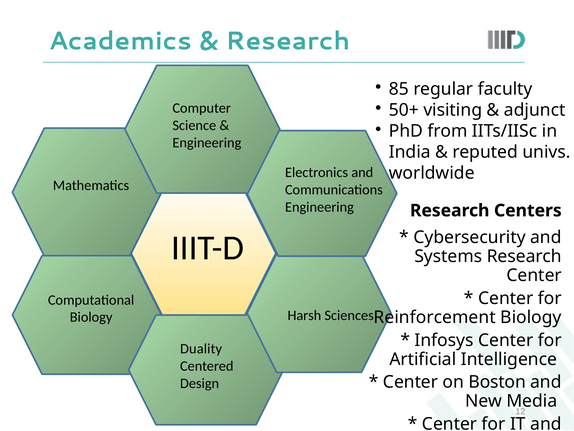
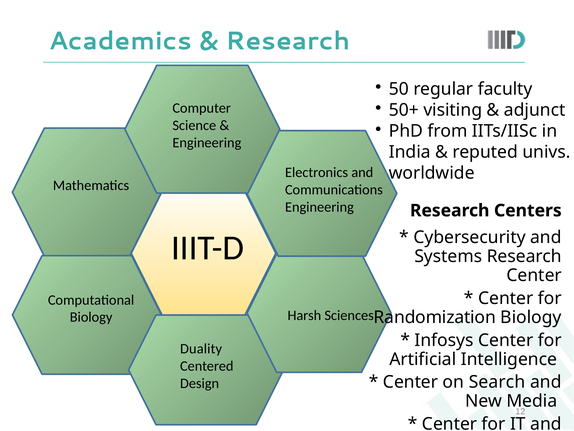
85: 85 -> 50 (399, 89)
Reinforcement: Reinforcement -> Randomization (435, 317)
Boston: Boston -> Search (497, 382)
